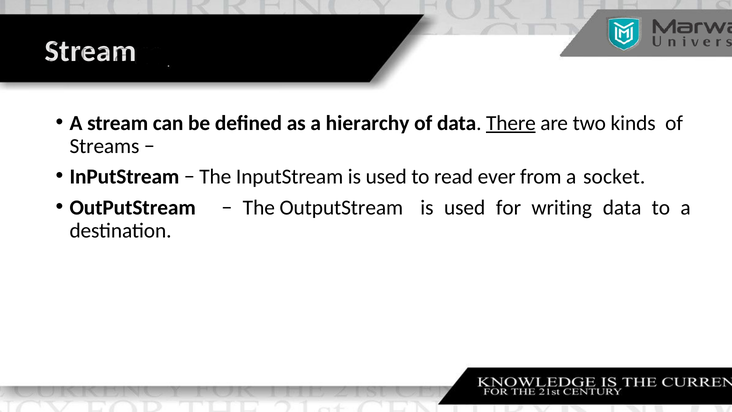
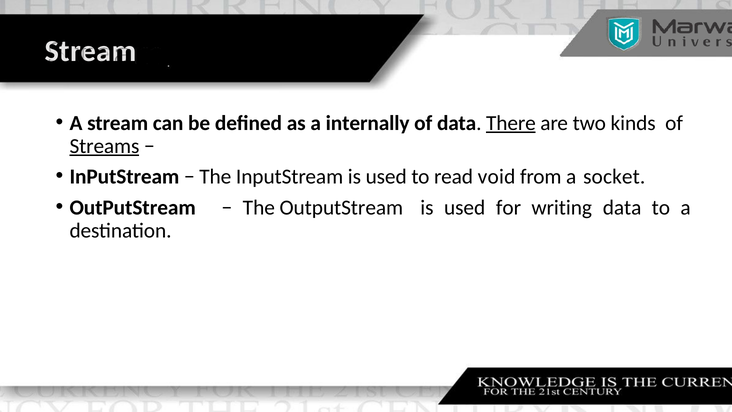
hierarchy: hierarchy -> internally (368, 123)
Streams underline: none -> present (104, 146)
ever: ever -> void (497, 176)
